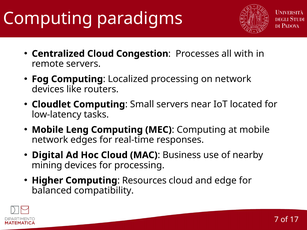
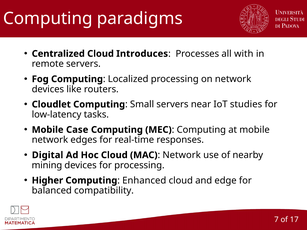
Congestion: Congestion -> Introduces (142, 54)
located: located -> studies (246, 104)
Leng: Leng -> Case (77, 130)
Business: Business -> Network (182, 155)
Resources: Resources -> Enhanced (144, 181)
